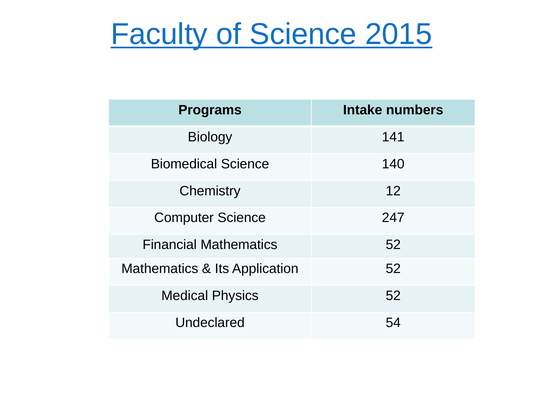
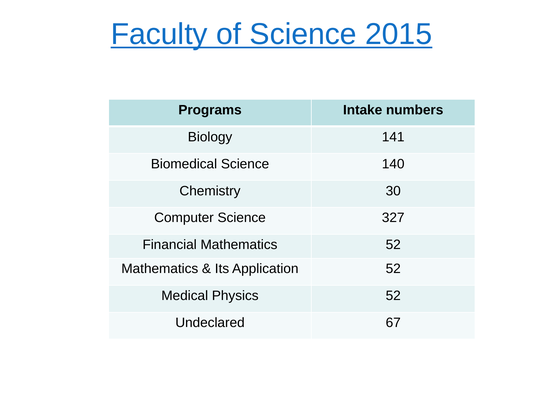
12: 12 -> 30 (393, 191)
247: 247 -> 327 (393, 218)
54: 54 -> 67 (393, 323)
